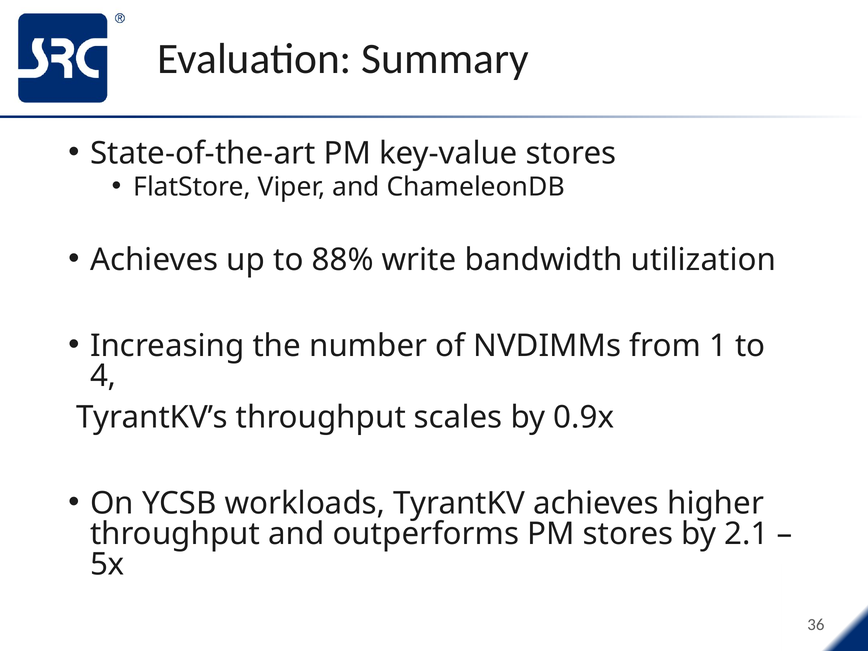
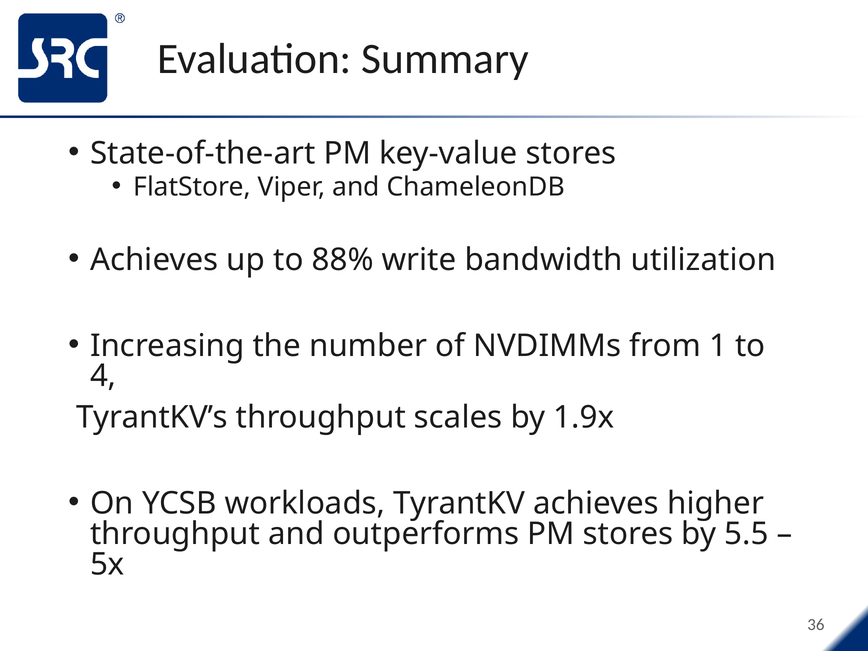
0.9x: 0.9x -> 1.9x (584, 417)
2.1: 2.1 -> 5.5 (746, 534)
